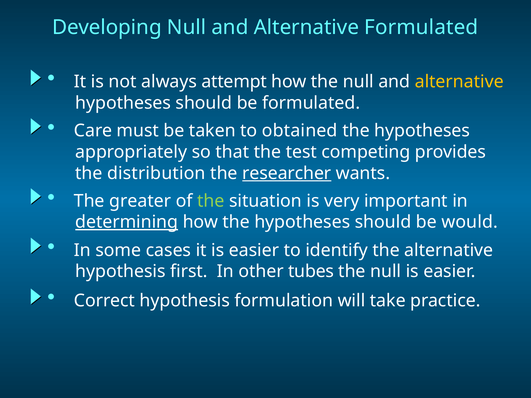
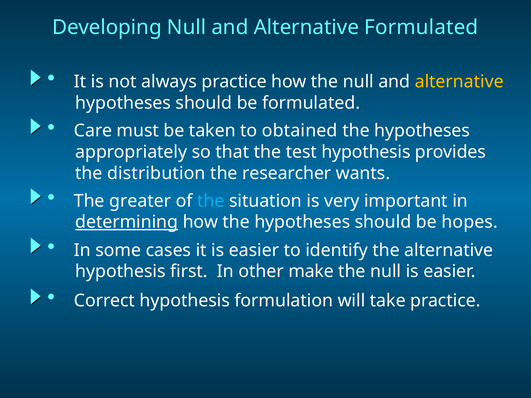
always attempt: attempt -> practice (234, 82)
test competing: competing -> hypothesis (366, 152)
researcher underline: present -> none (287, 173)
the colour: light green -> light blue (211, 201)
would: would -> hopes (470, 222)
tubes: tubes -> make (311, 272)
